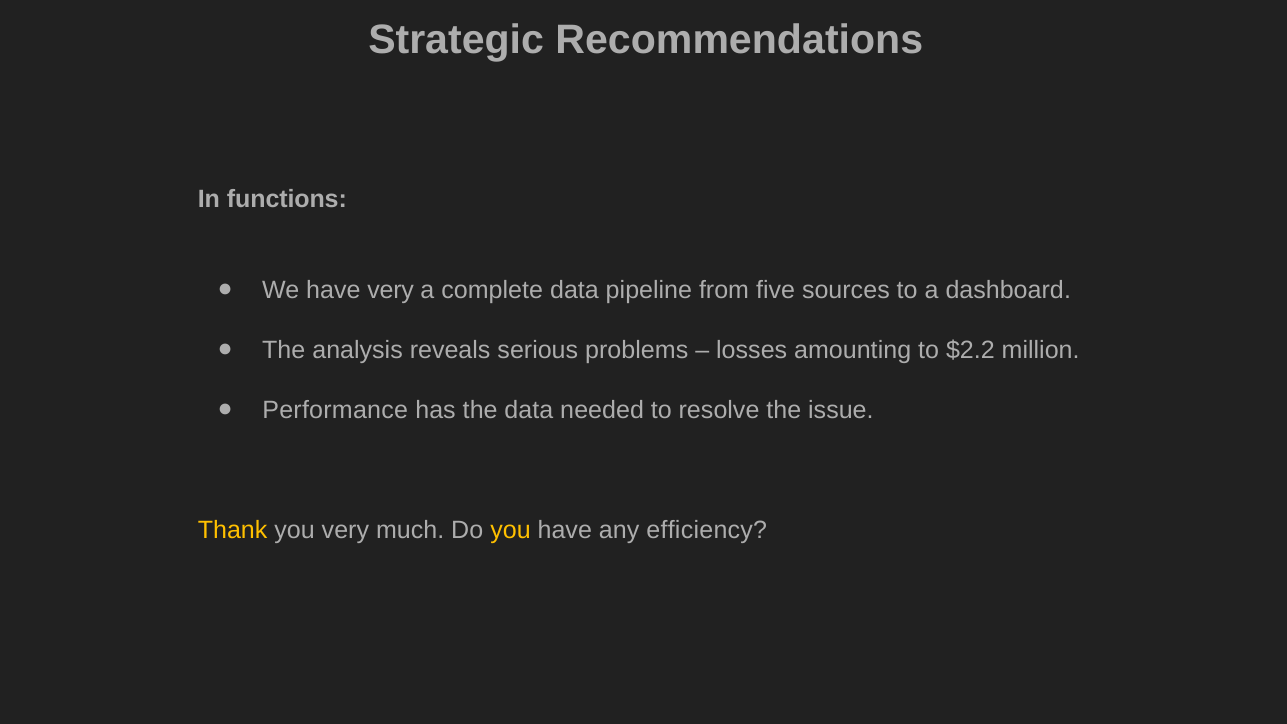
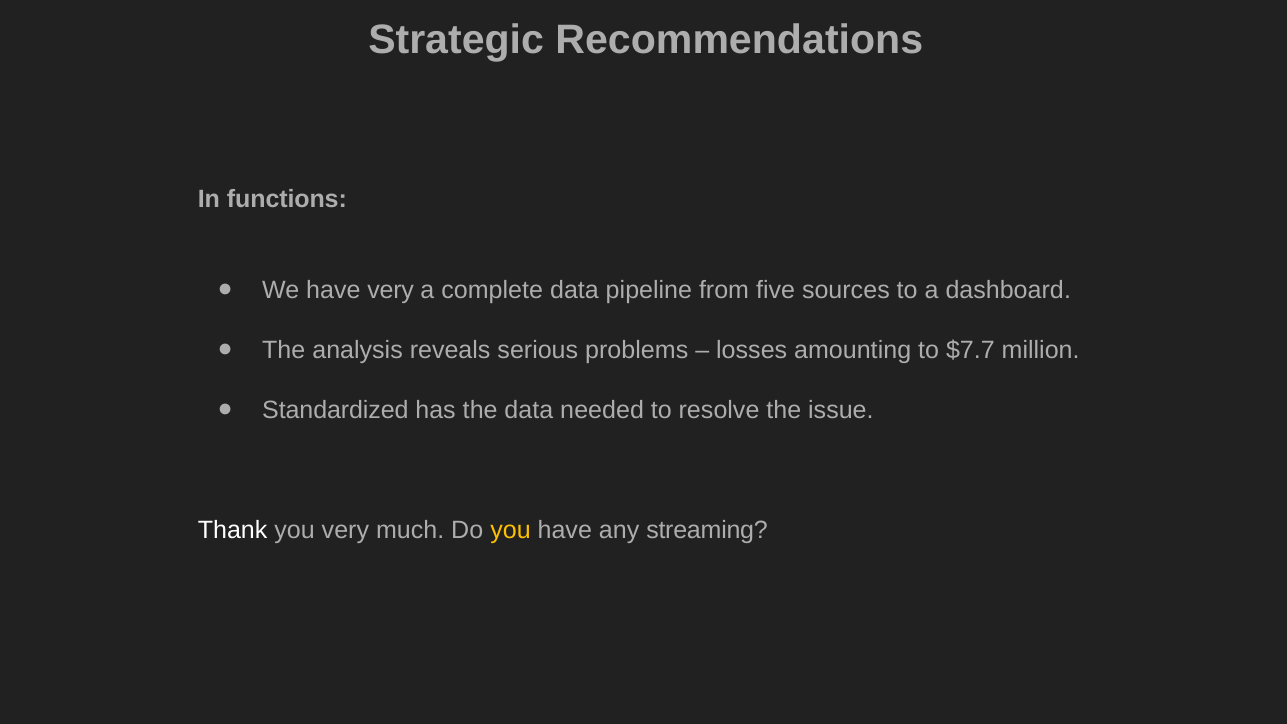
$2.2: $2.2 -> $7.7 (970, 350)
Performance: Performance -> Standardized (335, 410)
Thank colour: yellow -> white (233, 530)
efficiency: efficiency -> streaming (707, 530)
